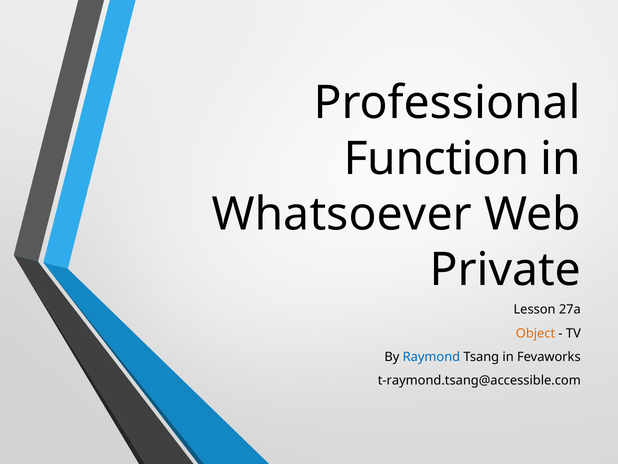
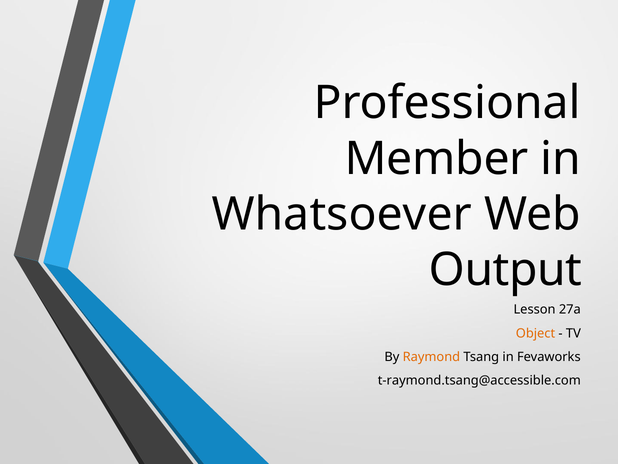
Function: Function -> Member (437, 159)
Private: Private -> Output (506, 270)
Raymond colour: blue -> orange (431, 357)
